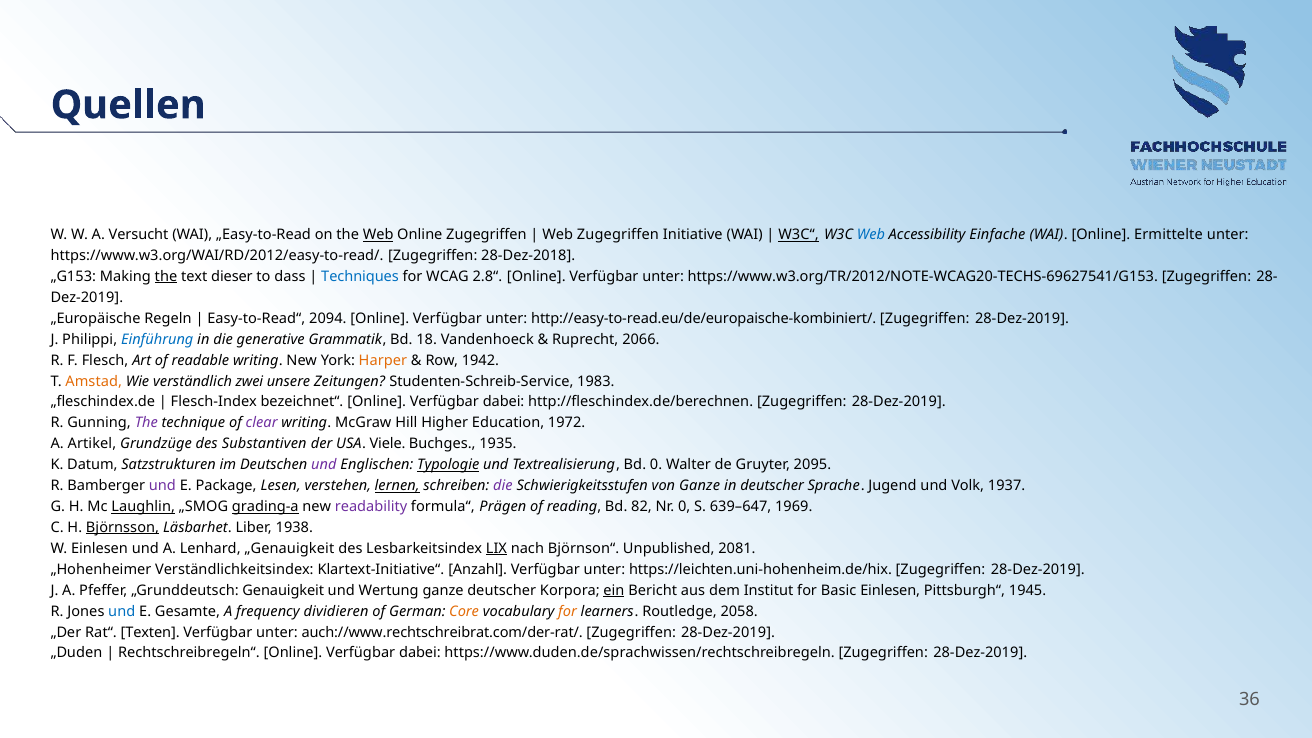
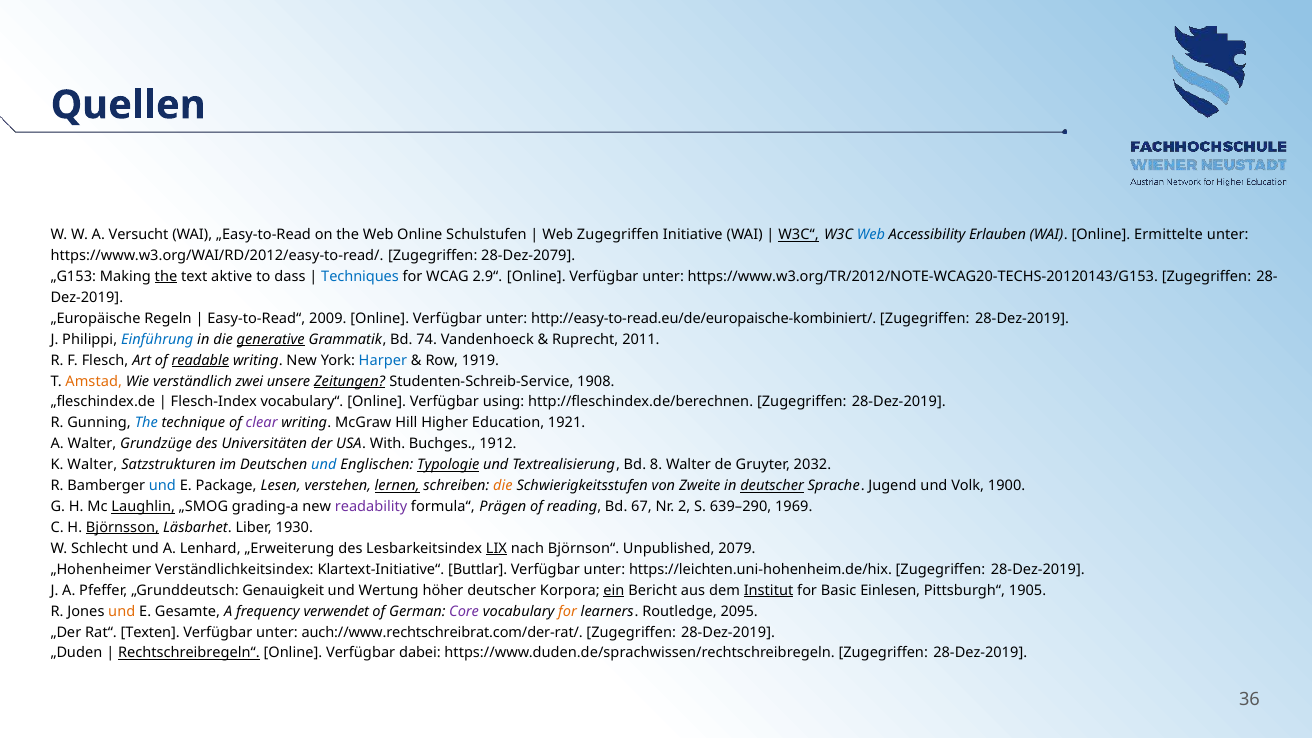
Web underline: present -> none (378, 235)
Online Zugegriffen: Zugegriffen -> Schulstufen (486, 235)
Einfache: Einfache -> Erlauben (998, 235)
28-Dez-2018: 28-Dez-2018 -> 28-Dez-2079 (528, 256)
dieser: dieser -> aktive (232, 277)
2.8“: 2.8“ -> 2.9“ (487, 277)
https://www.w3.org/TR/2012/NOTE-WCAG20-TECHS-69627541/G153: https://www.w3.org/TR/2012/NOTE-WCAG20-TECHS-69627541/G153 -> https://www.w3.org/TR/2012/NOTE-WCAG20-TECHS-20120143/G153 (923, 277)
2094: 2094 -> 2009 (328, 318)
generative underline: none -> present (271, 339)
18: 18 -> 74 (427, 339)
2066: 2066 -> 2011 (641, 339)
readable underline: none -> present (200, 360)
Harper colour: orange -> blue (383, 360)
1942: 1942 -> 1919 (480, 360)
Zeitungen underline: none -> present (349, 381)
1983: 1983 -> 1908 (596, 381)
bezeichnet“: bezeichnet“ -> vocabulary“ (302, 402)
dabei: dabei -> using (504, 402)
The colour: purple -> blue (146, 423)
1972: 1972 -> 1921 (567, 423)
A Artikel: Artikel -> Walter (92, 444)
Substantiven: Substantiven -> Universitäten (264, 444)
Viele: Viele -> With (388, 444)
1935: 1935 -> 1912 (498, 444)
K Datum: Datum -> Walter (92, 465)
und colour: purple -> blue (324, 465)
Bd 0: 0 -> 8 (656, 465)
2095: 2095 -> 2032 (812, 465)
und colour: purple -> blue (162, 486)
die colour: purple -> orange (503, 486)
von Ganze: Ganze -> Zweite (700, 486)
deutscher underline: none -> present (772, 486)
1937: 1937 -> 1900 (1007, 486)
grading-a underline: present -> none (265, 507)
82: 82 -> 67 (641, 507)
Nr 0: 0 -> 2 (684, 507)
639–647: 639–647 -> 639–290 (741, 507)
1938: 1938 -> 1930 (294, 528)
W Einlesen: Einlesen -> Schlecht (100, 549)
„Genauigkeit: „Genauigkeit -> „Erweiterung (289, 549)
2081: 2081 -> 2079 (737, 549)
Anzahl: Anzahl -> Buttlar (478, 570)
Wertung ganze: ganze -> höher (443, 590)
Institut underline: none -> present (769, 590)
1945: 1945 -> 1905 (1028, 590)
und colour: blue -> orange (122, 611)
dividieren: dividieren -> verwendet (336, 611)
Core colour: orange -> purple (464, 611)
2058: 2058 -> 2095 (739, 611)
Rechtschreibregeln“ underline: none -> present (189, 653)
